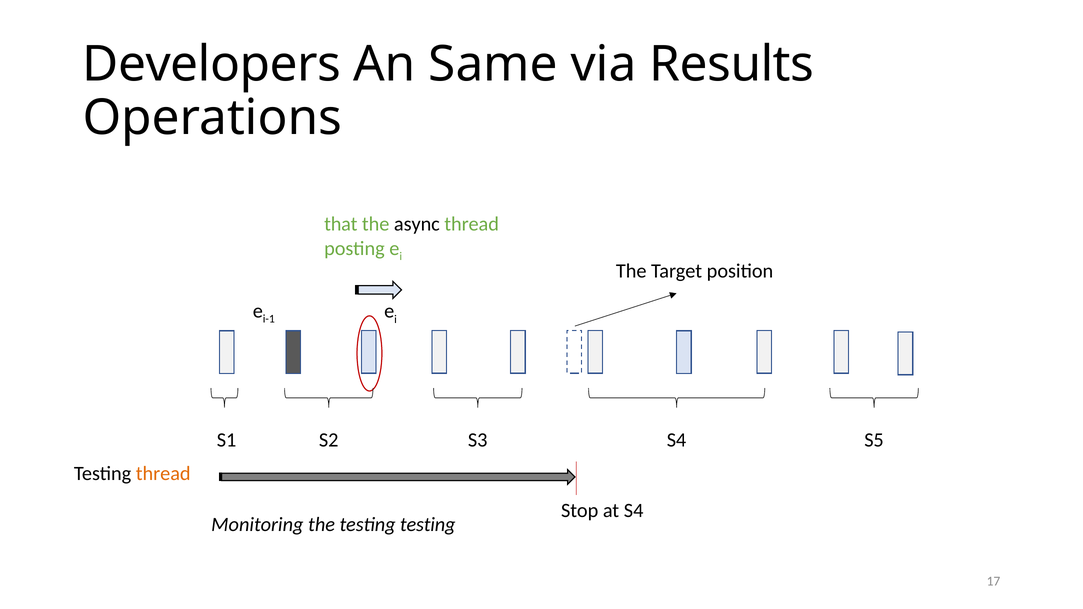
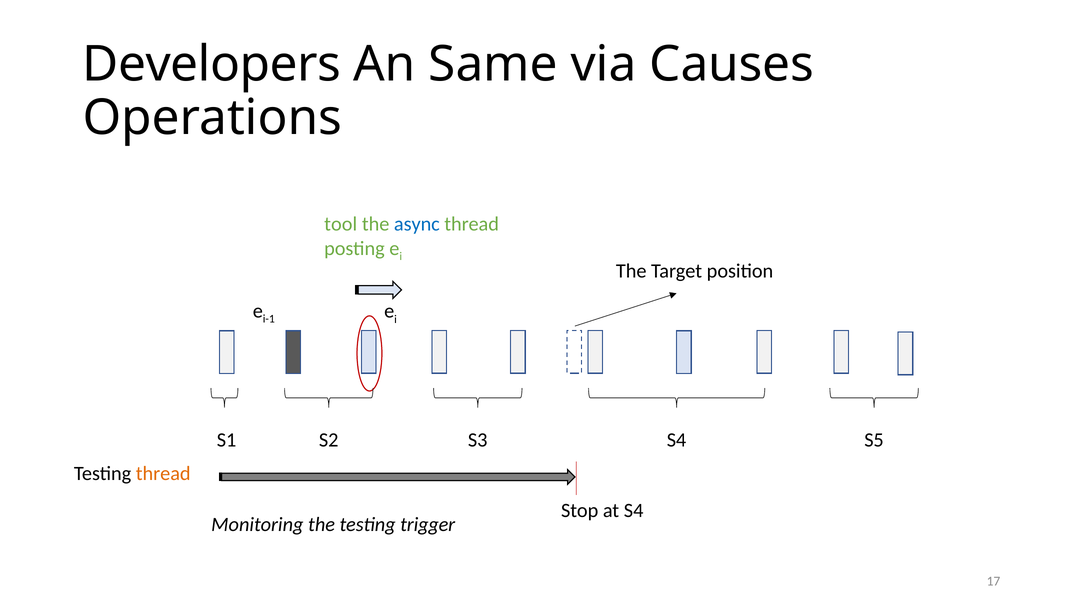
Results: Results -> Causes (732, 64)
that: that -> tool (341, 224)
async colour: black -> blue (417, 224)
testing testing: testing -> trigger (428, 524)
